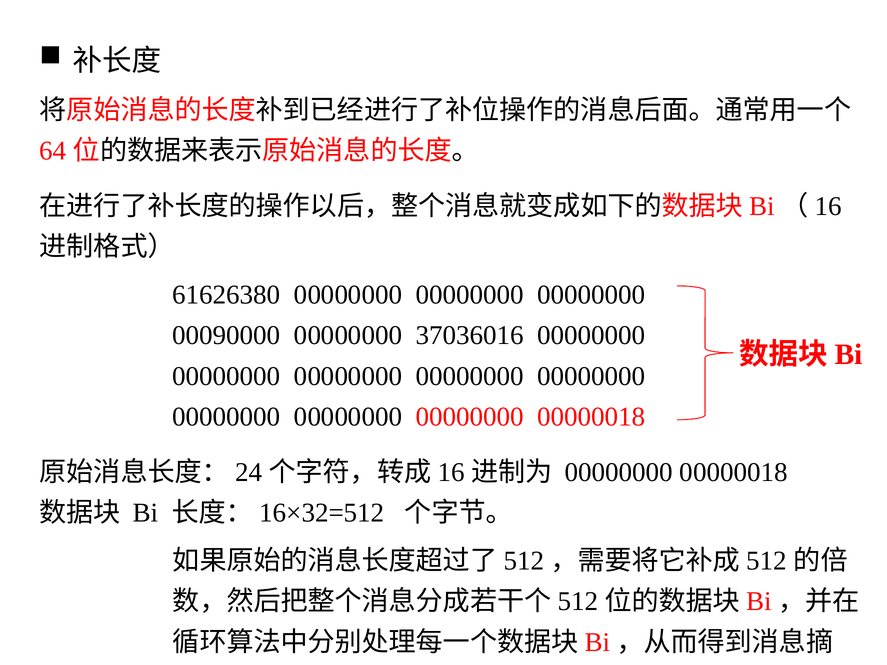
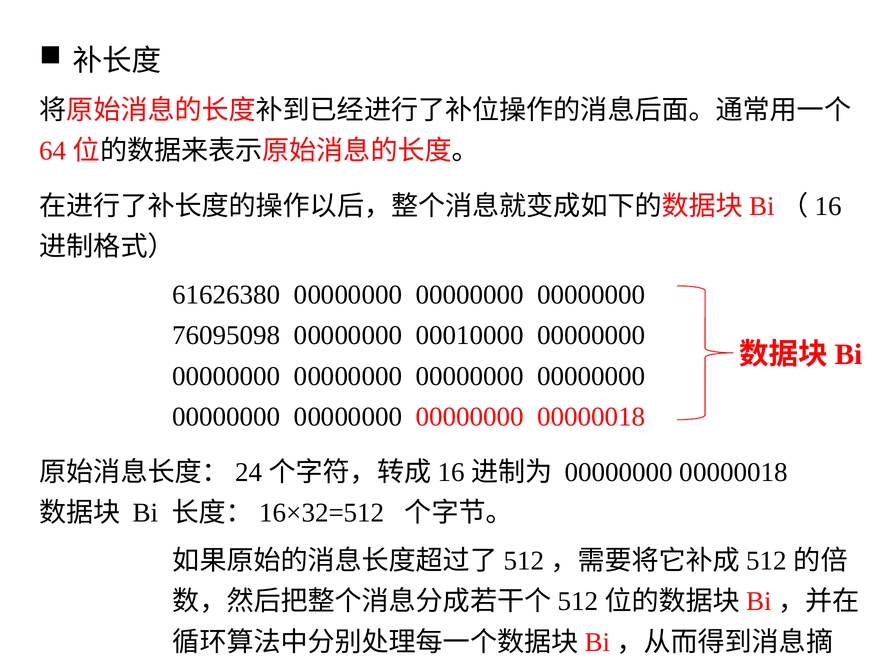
00090000: 00090000 -> 76095098 (226, 336)
37036016: 37036016 -> 00010000 (470, 336)
